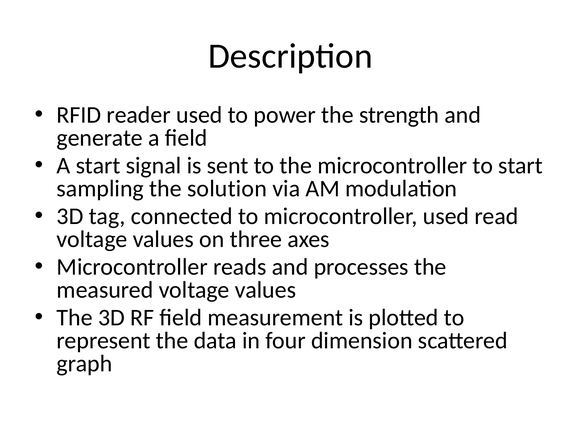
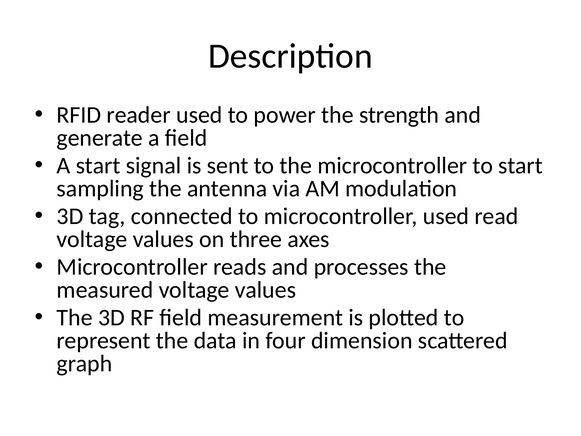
solution: solution -> antenna (227, 189)
